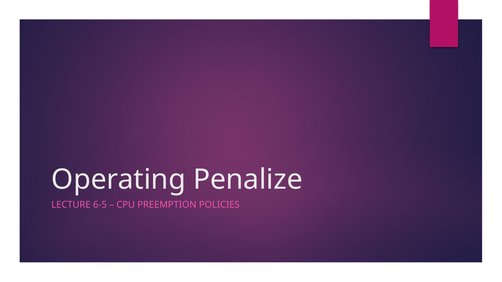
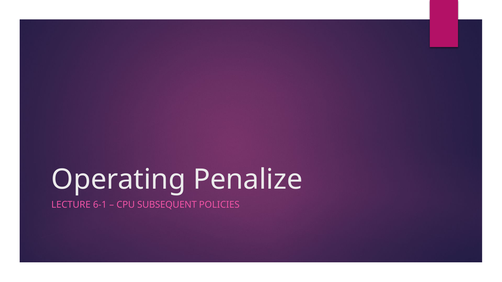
6-5: 6-5 -> 6-1 (100, 205)
PREEMPTION: PREEMPTION -> SUBSEQUENT (167, 205)
